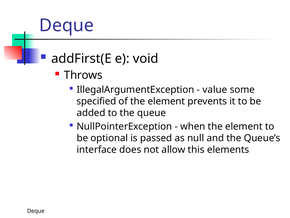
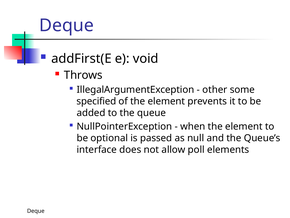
value: value -> other (215, 89)
this: this -> poll (196, 149)
